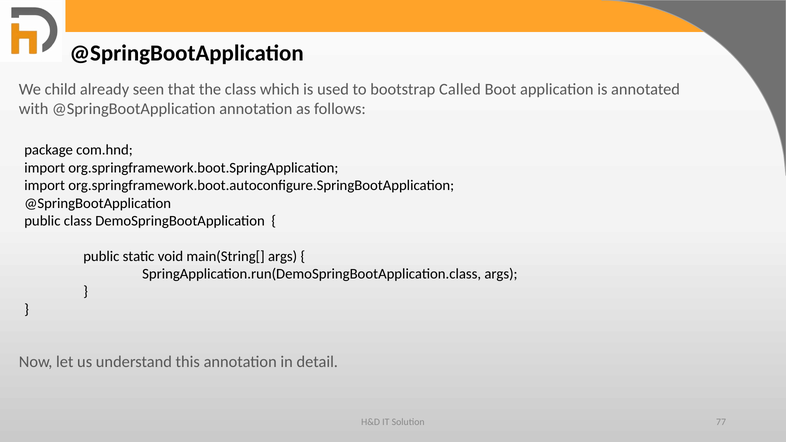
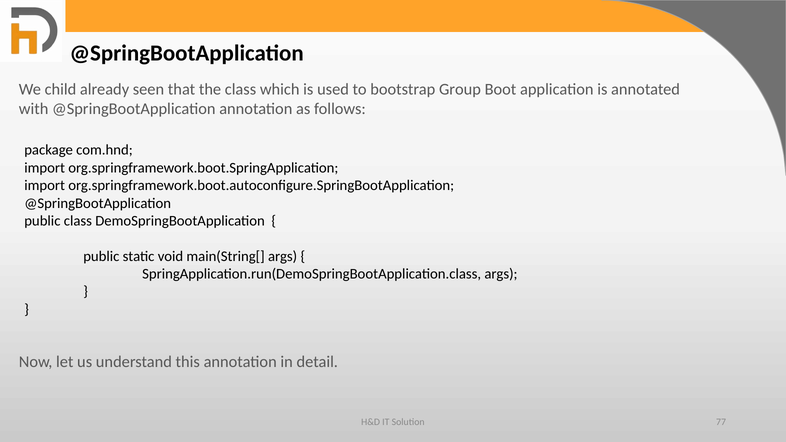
Called: Called -> Group (460, 89)
